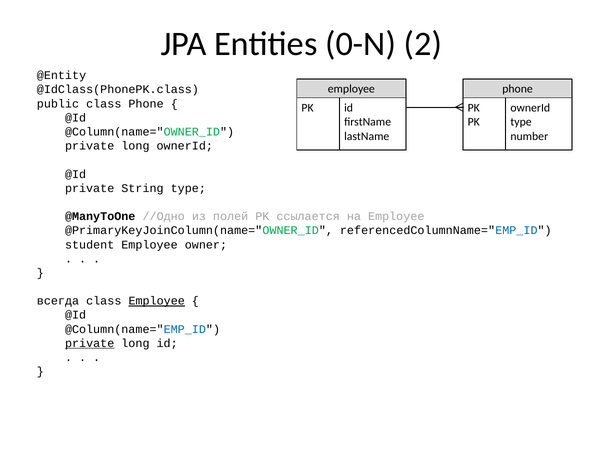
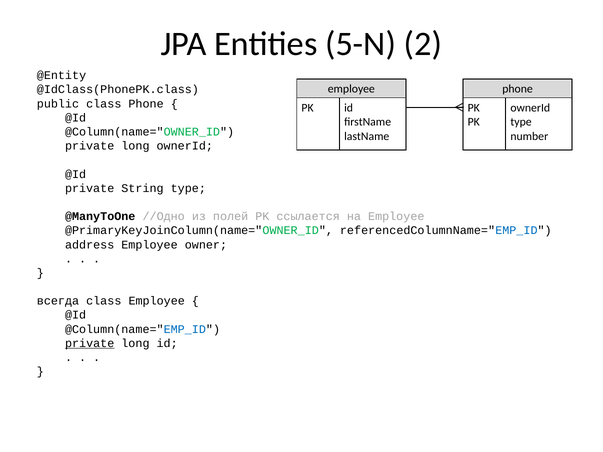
0-N: 0-N -> 5-N (361, 44)
student: student -> address (90, 245)
Employee underline: present -> none (157, 301)
